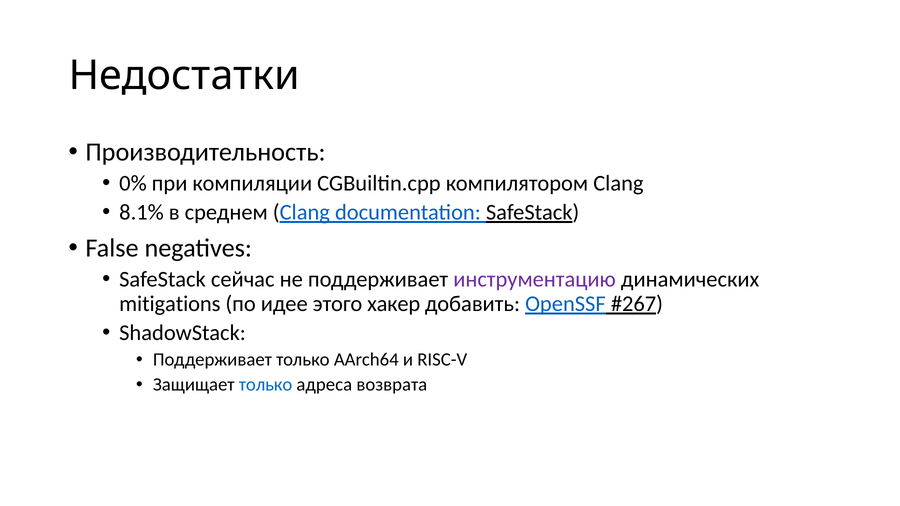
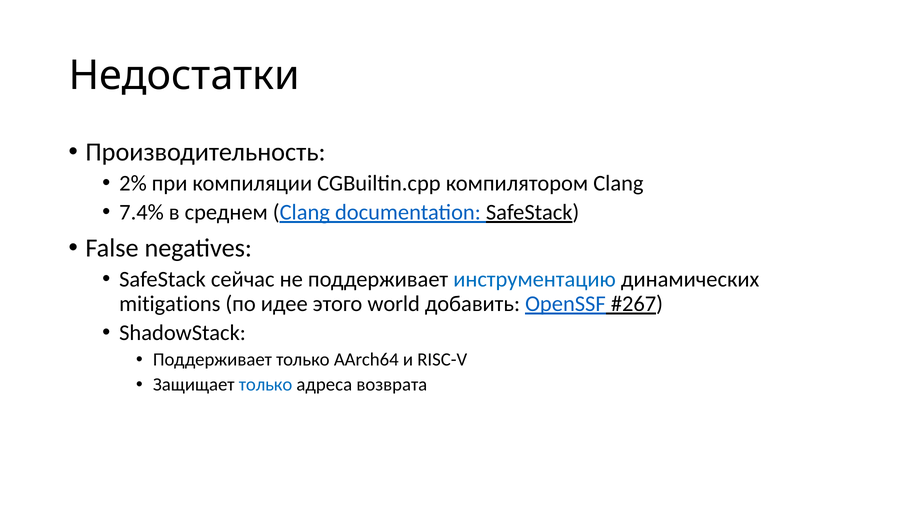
0%: 0% -> 2% (133, 183)
8.1%: 8.1% -> 7.4% (142, 212)
инструментацию colour: purple -> blue (535, 279)
хакер: хакер -> world (394, 304)
